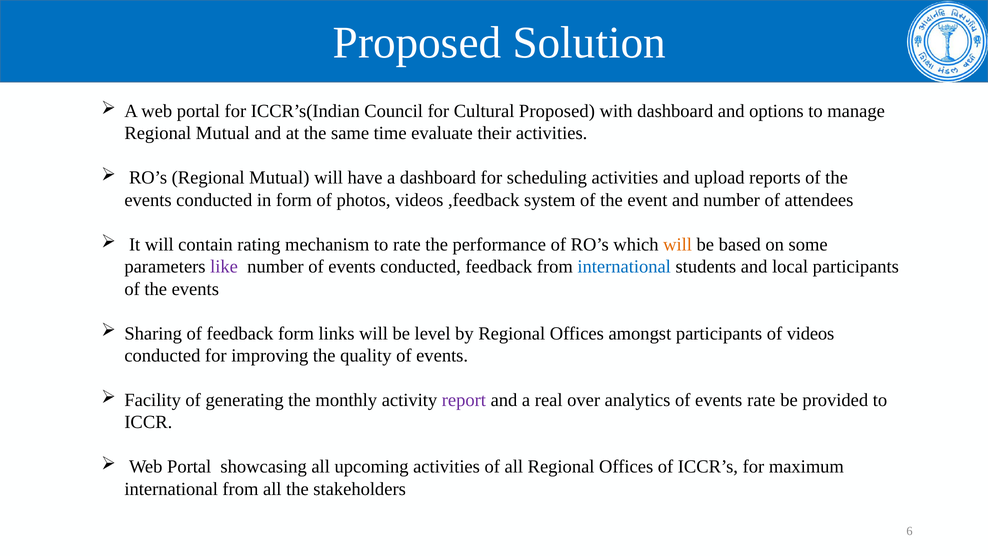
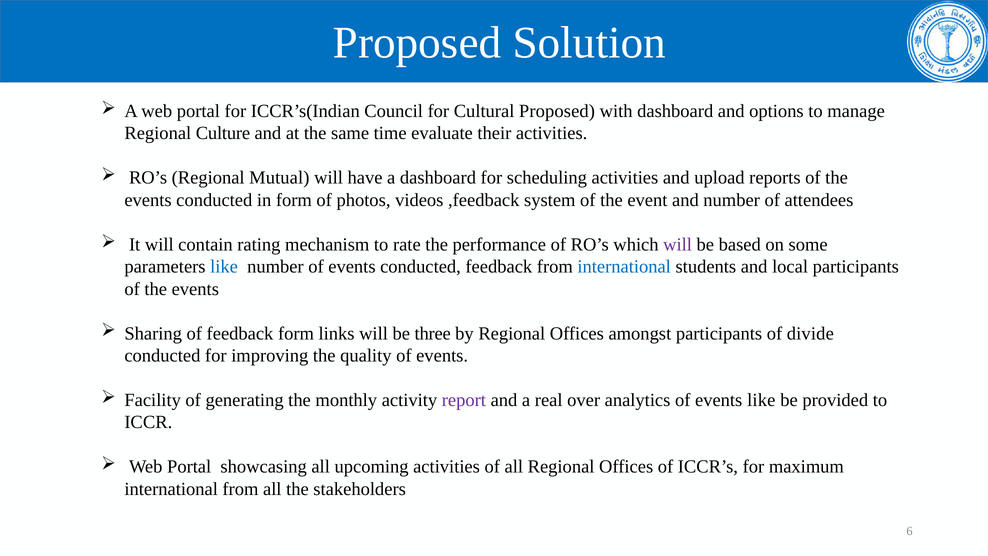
Mutual: Mutual -> Culture (223, 133)
will colour: orange -> purple (678, 244)
like colour: purple -> blue (224, 267)
level: level -> three (433, 333)
of videos: videos -> divide (810, 333)
events rate: rate -> like (761, 400)
